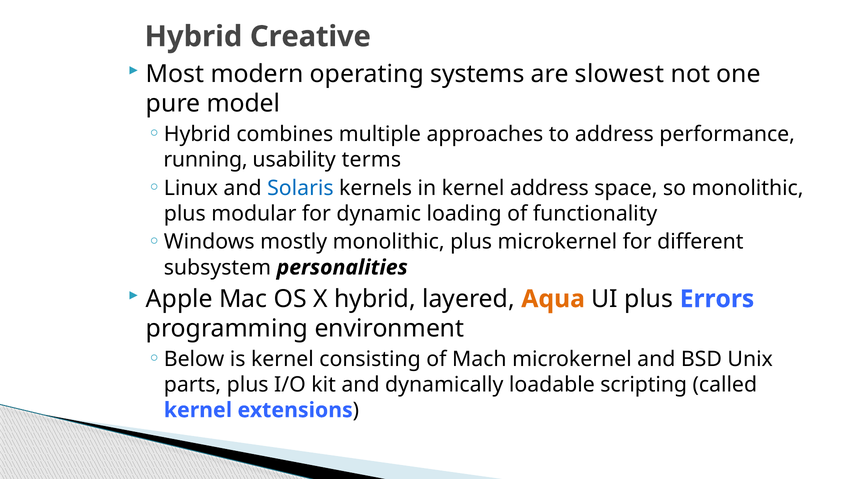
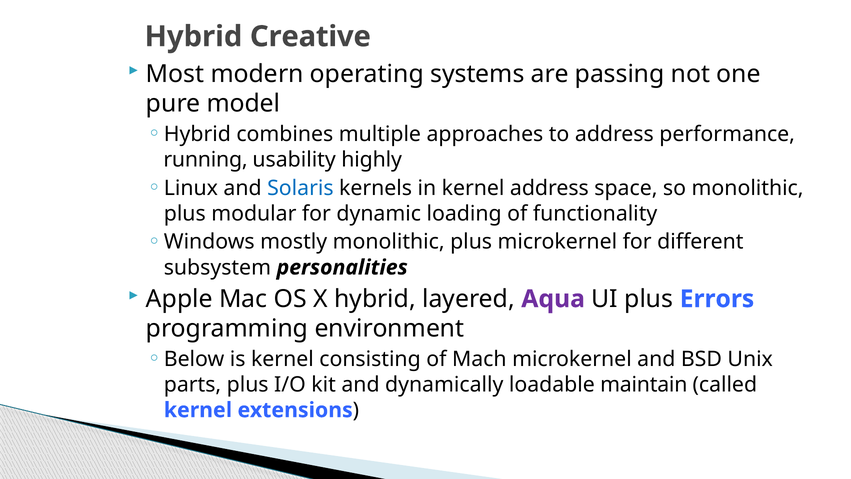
slowest: slowest -> passing (620, 74)
terms: terms -> highly (372, 159)
Aqua colour: orange -> purple (553, 299)
scripting: scripting -> maintain (644, 384)
